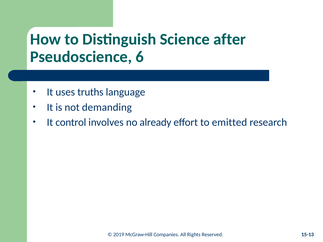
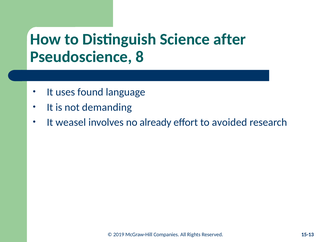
6: 6 -> 8 (140, 57)
truths: truths -> found (90, 92)
control: control -> weasel (71, 122)
emitted: emitted -> avoided (229, 122)
